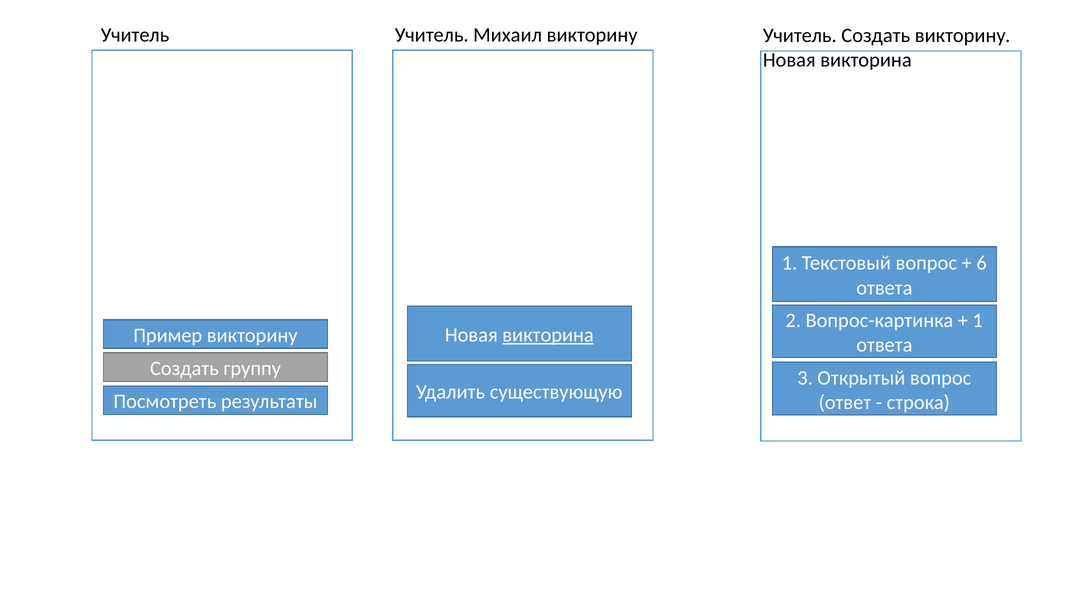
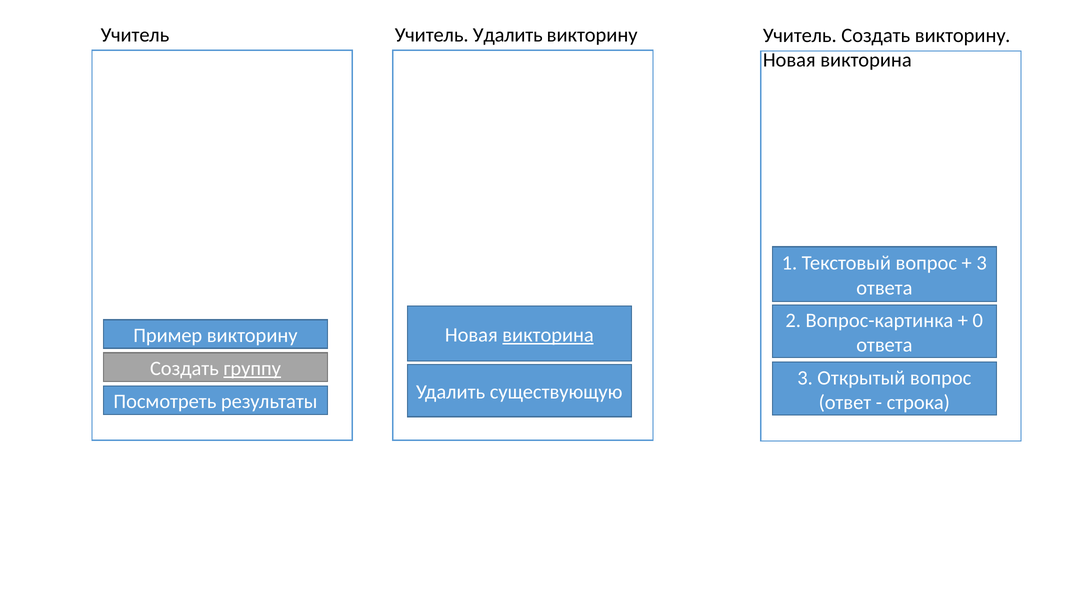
Учитель Михаил: Михаил -> Удалить (508, 35)
6: 6 -> 3 (982, 263)
1: 1 -> 0 (978, 320)
группу underline: none -> present (252, 369)
